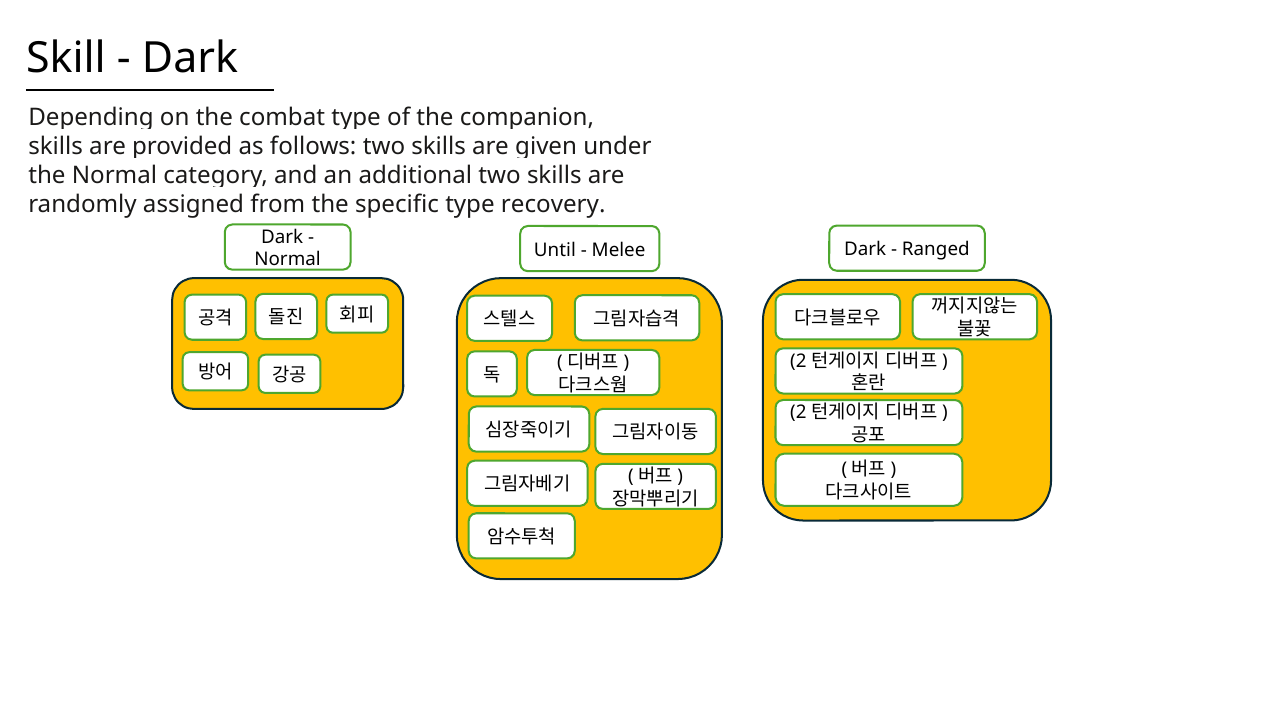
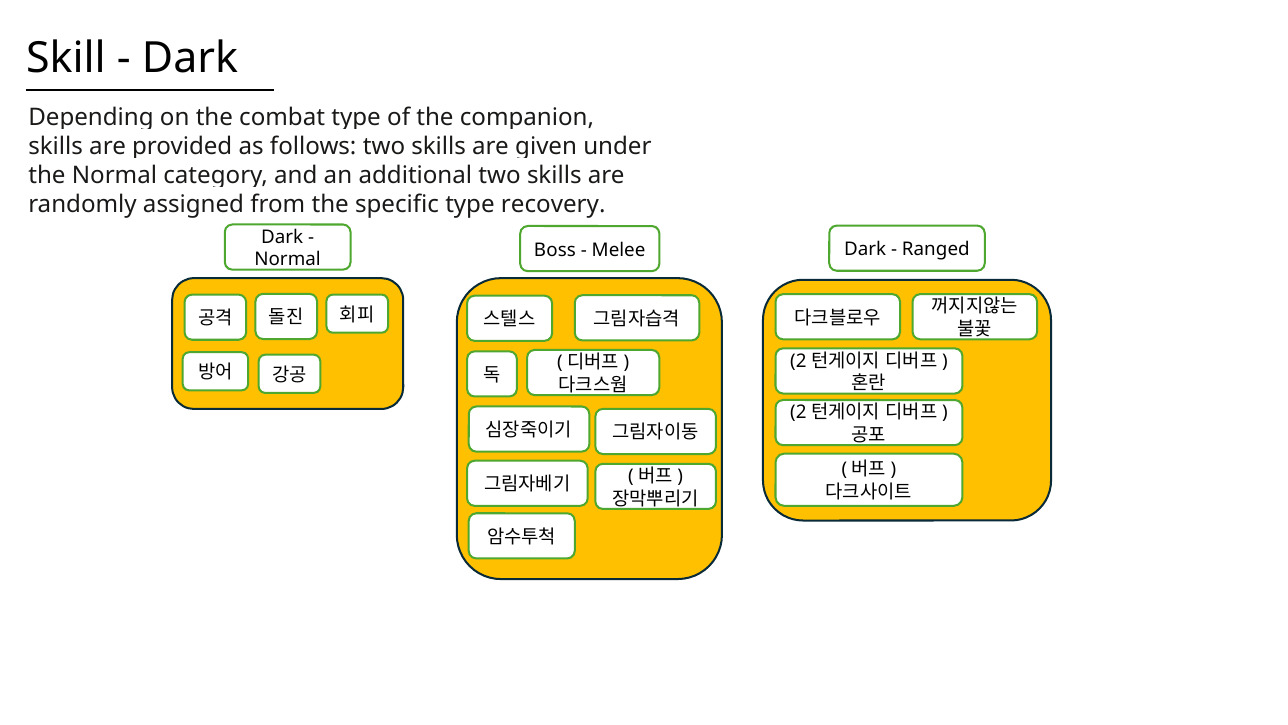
Until: Until -> Boss (555, 250)
